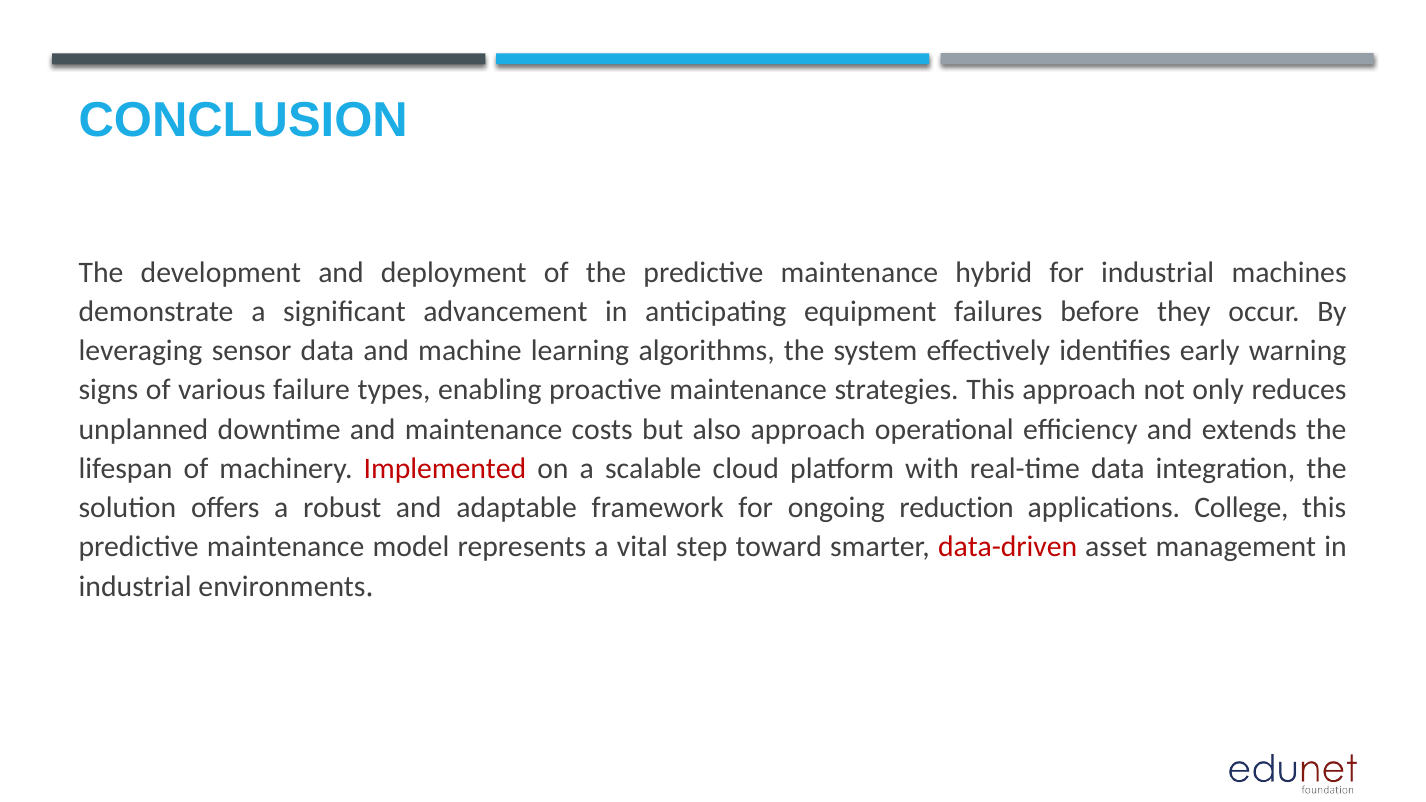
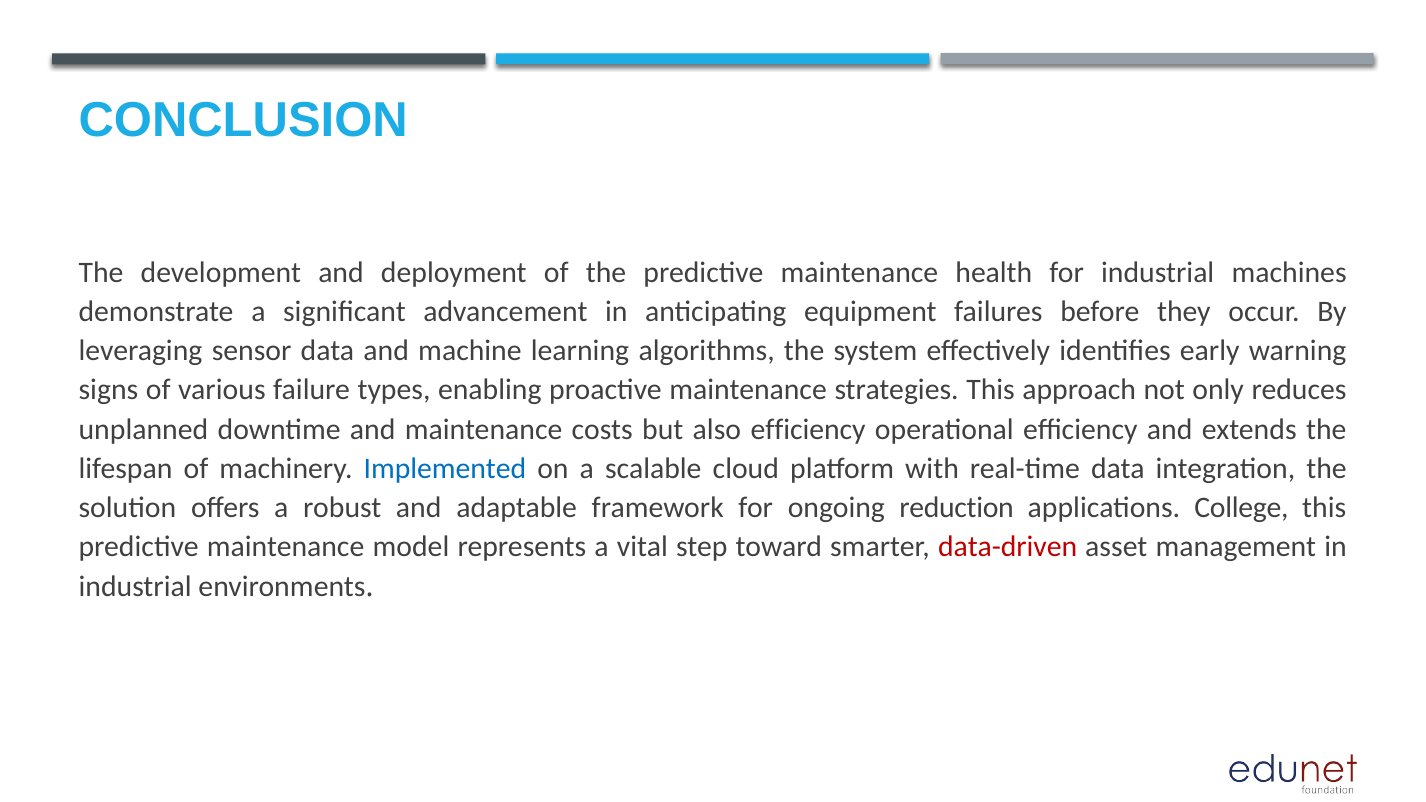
hybrid: hybrid -> health (994, 272)
also approach: approach -> efficiency (808, 429)
Implemented colour: red -> blue (445, 469)
